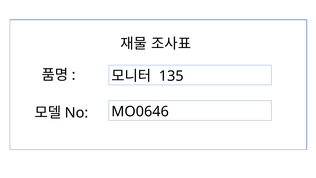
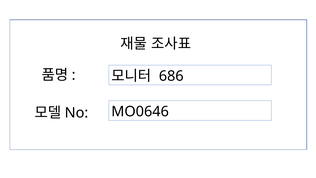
135: 135 -> 686 (171, 76)
